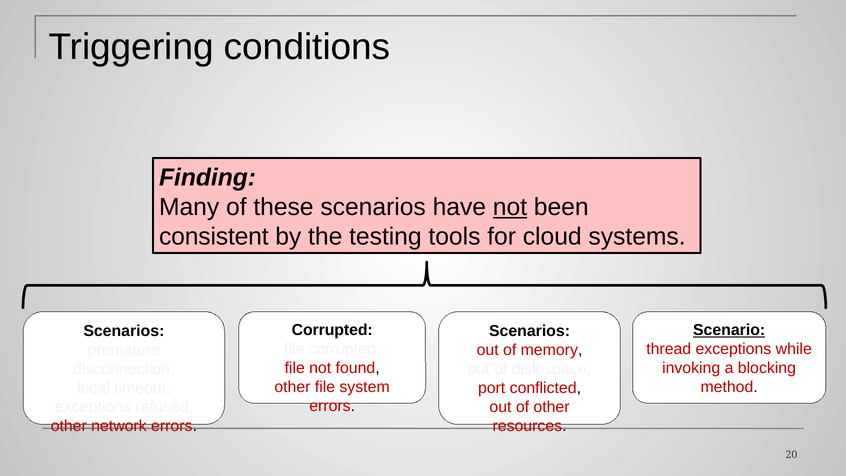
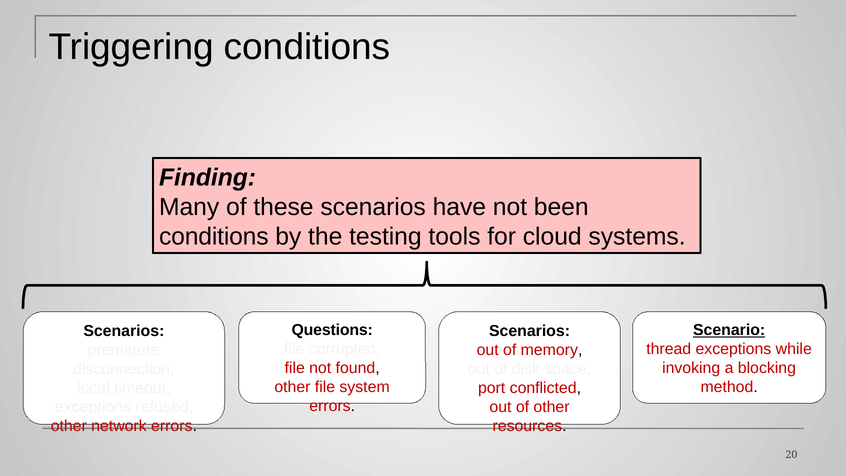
not underline: present -> none (510, 207)
consistent: consistent -> conditions (214, 237)
Corrupted: Corrupted -> Questions (332, 330)
